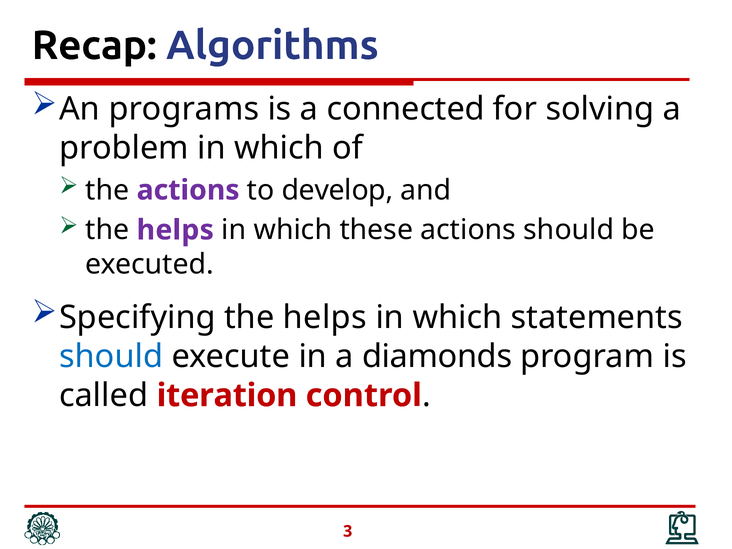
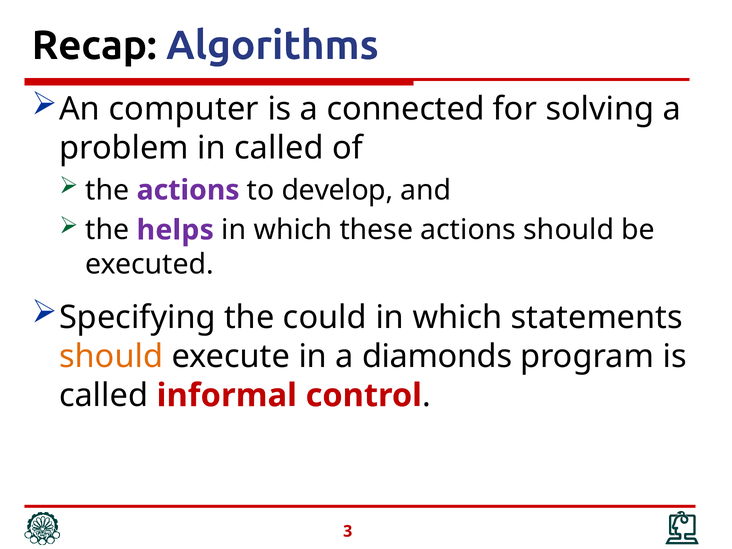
programs: programs -> computer (184, 109)
problem in which: which -> called (279, 148)
Specifying the helps: helps -> could (325, 317)
should colour: blue -> orange (111, 356)
iteration: iteration -> informal (227, 395)
